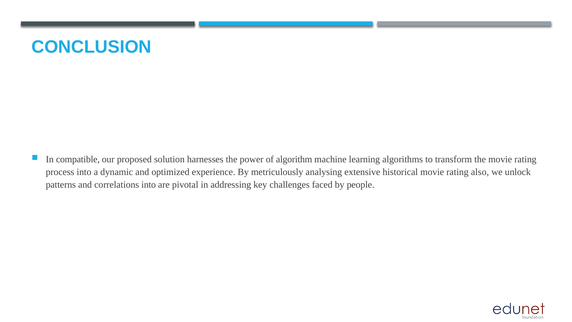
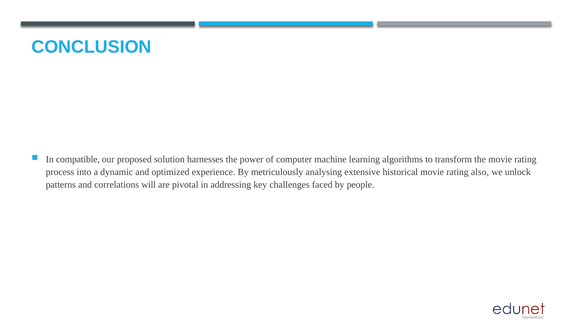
algorithm: algorithm -> computer (294, 159)
correlations into: into -> will (149, 184)
